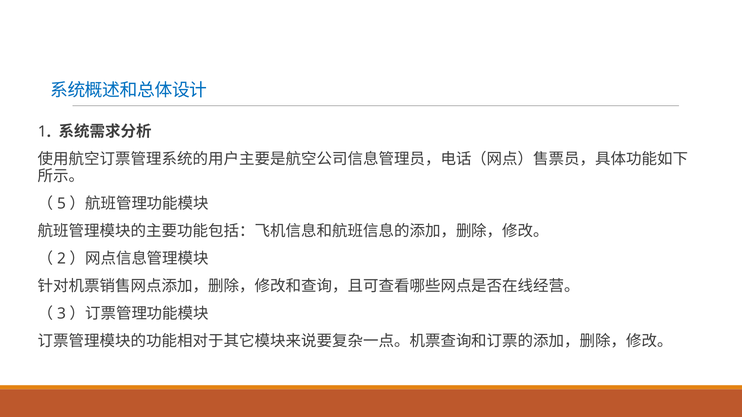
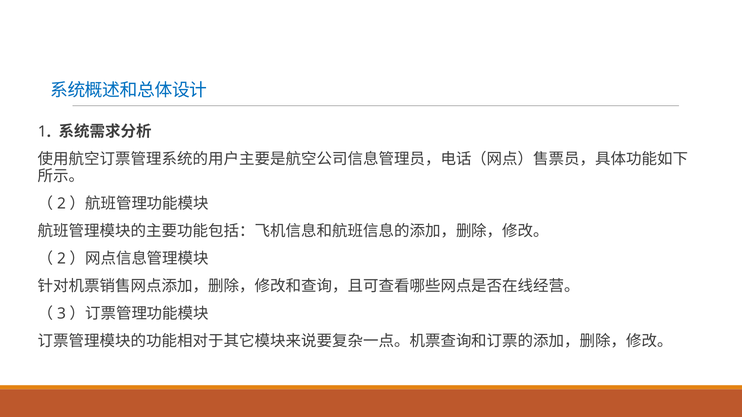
5: 5 -> 2 (61, 204)
